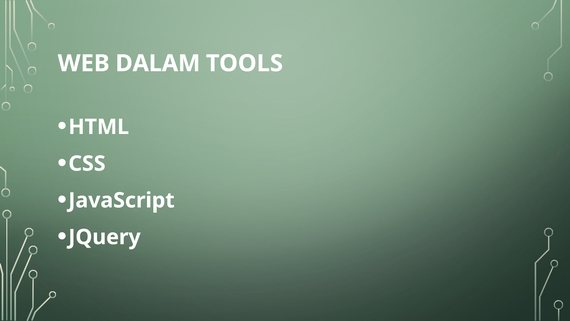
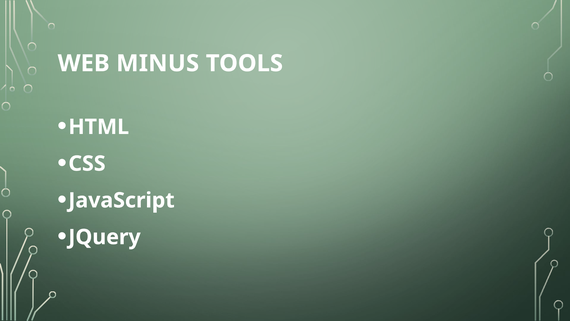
DALAM: DALAM -> MINUS (158, 63)
